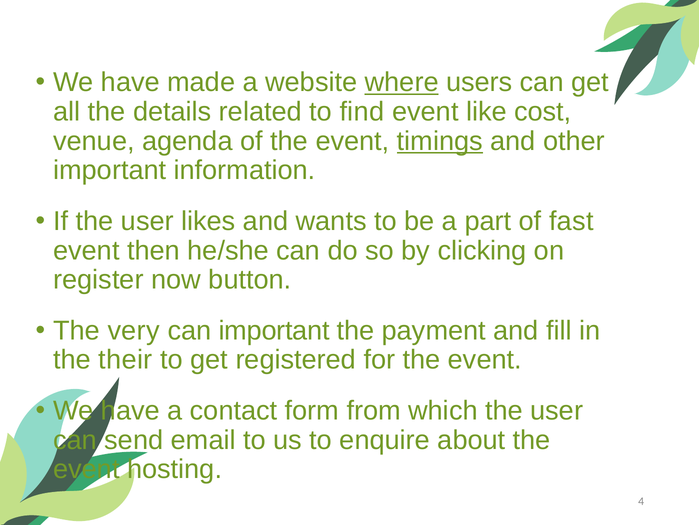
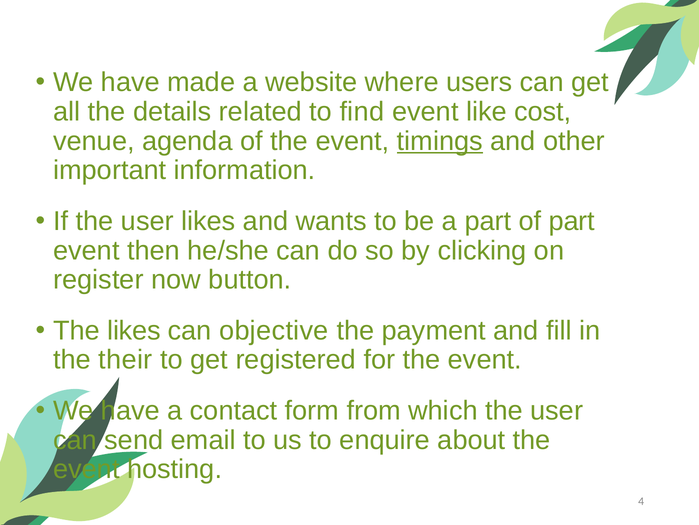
where underline: present -> none (402, 82)
of fast: fast -> part (572, 221)
The very: very -> likes (134, 330)
can important: important -> objective (274, 330)
